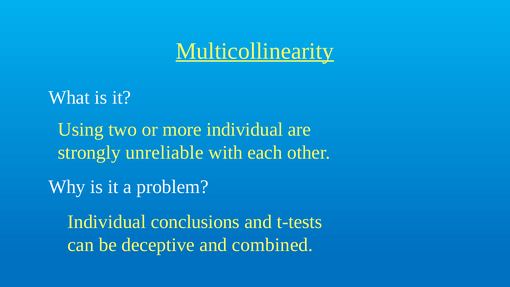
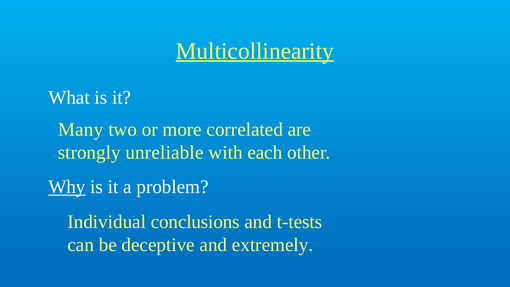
Using: Using -> Many (81, 129)
more individual: individual -> correlated (245, 129)
Why underline: none -> present (67, 187)
combined: combined -> extremely (273, 245)
